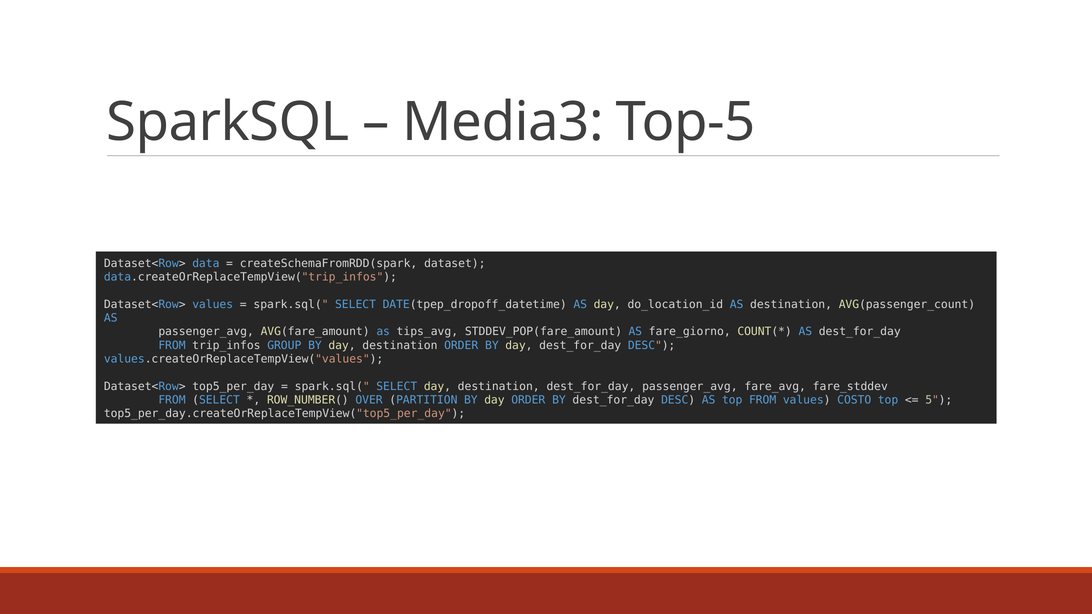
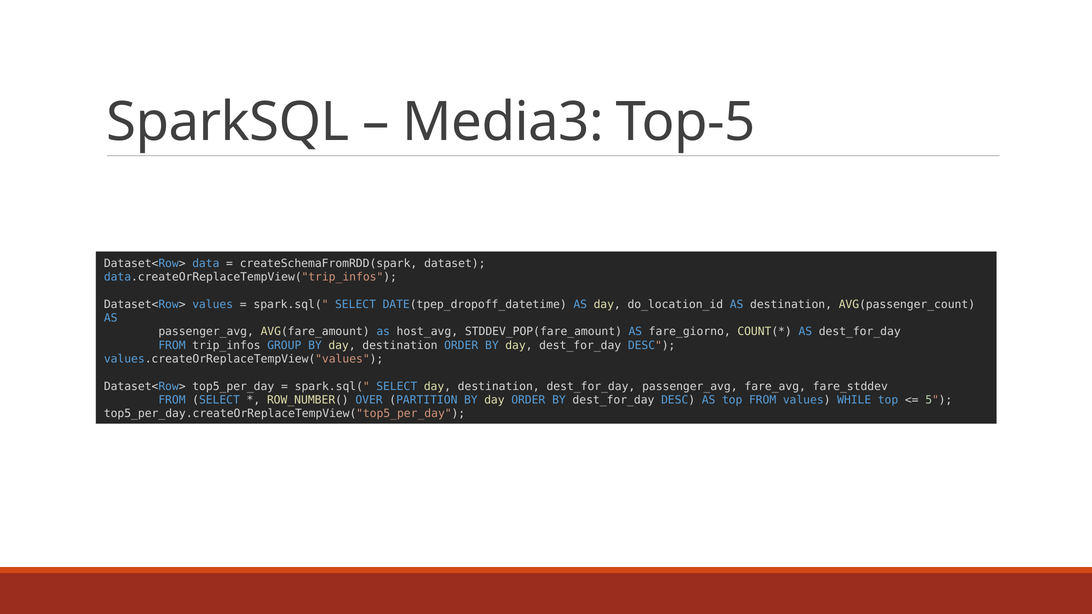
tips_avg: tips_avg -> host_avg (427, 332)
COSTO: COSTO -> WHILE (854, 400)
